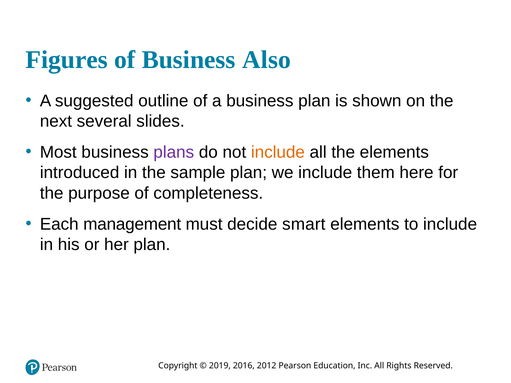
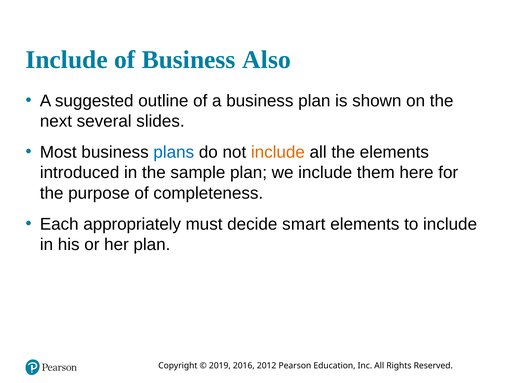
Figures: Figures -> Include (67, 60)
plans colour: purple -> blue (174, 152)
management: management -> appropriately (132, 224)
